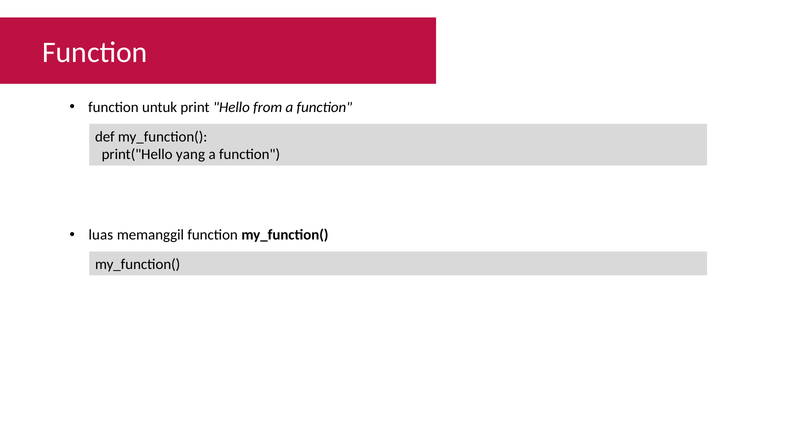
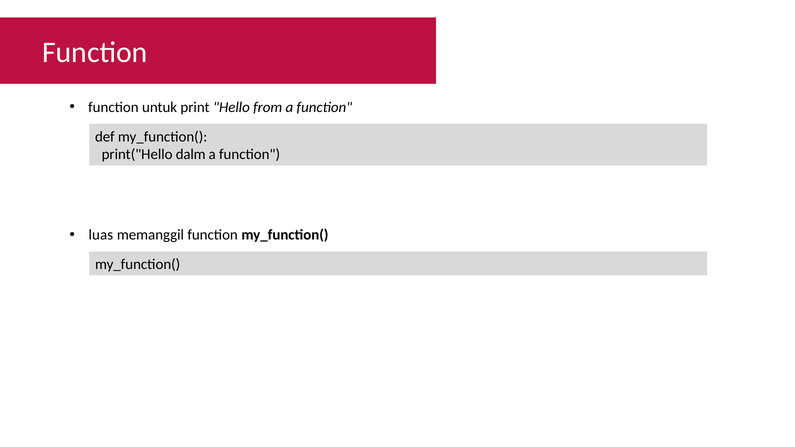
yang: yang -> dalm (191, 155)
